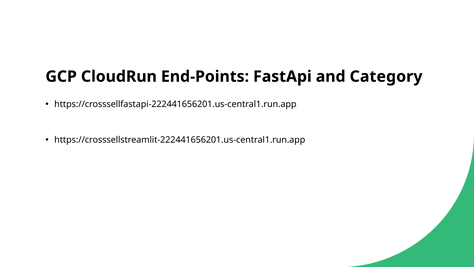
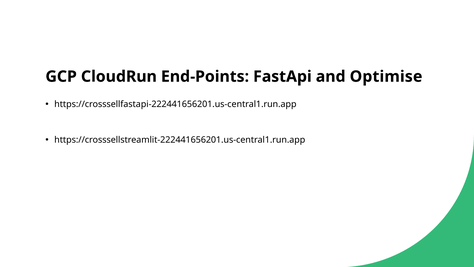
Category: Category -> Optimise (386, 76)
